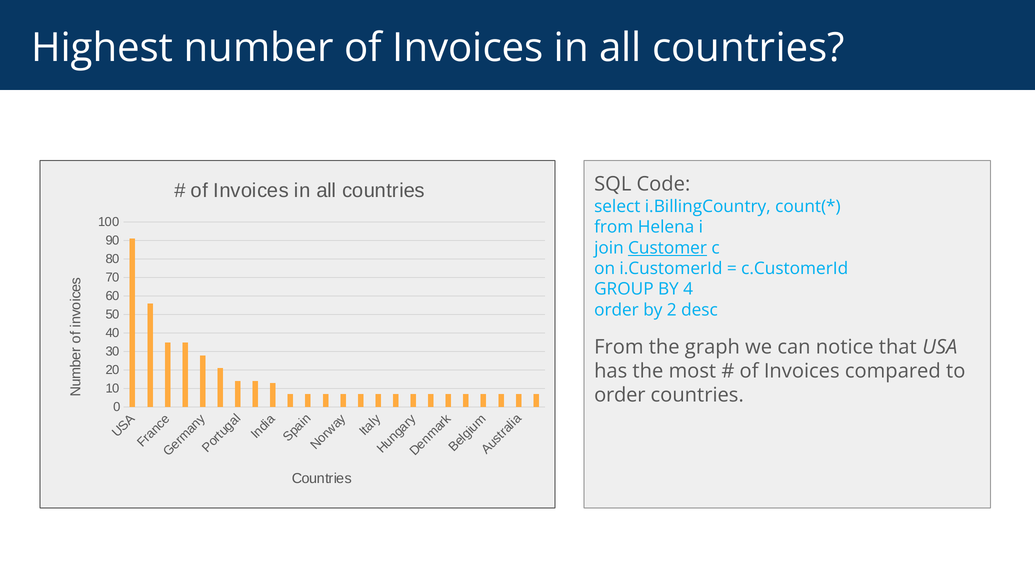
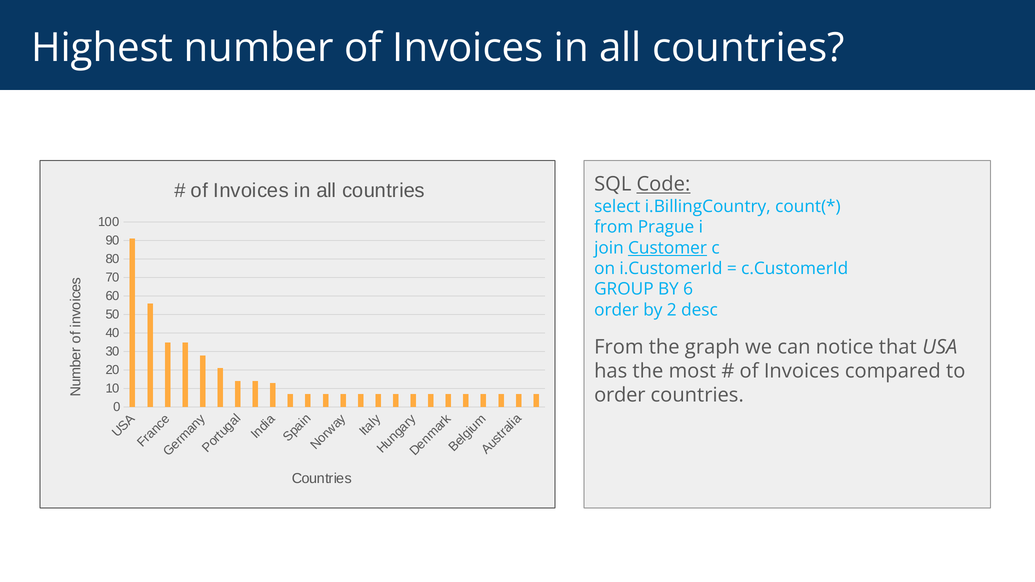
Code underline: none -> present (663, 184)
Helena: Helena -> Prague (666, 227)
4: 4 -> 6 (688, 289)
